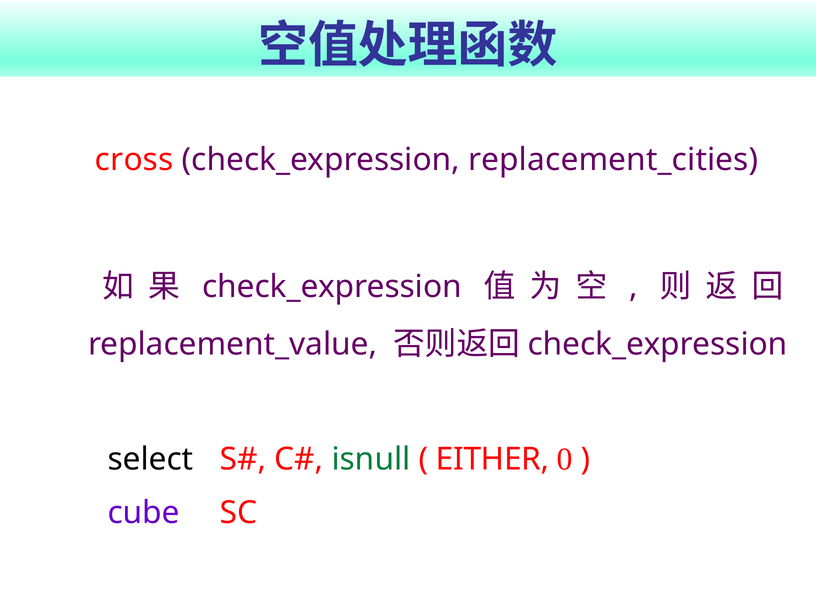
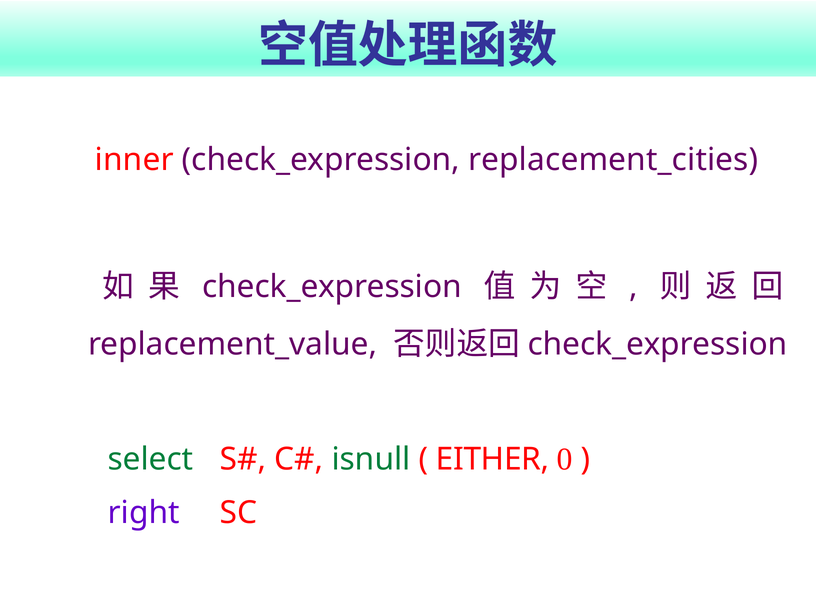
cross: cross -> inner (134, 160)
select colour: black -> green (150, 459)
cube: cube -> right (144, 513)
